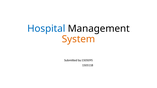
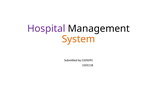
Hospital colour: blue -> purple (46, 29)
